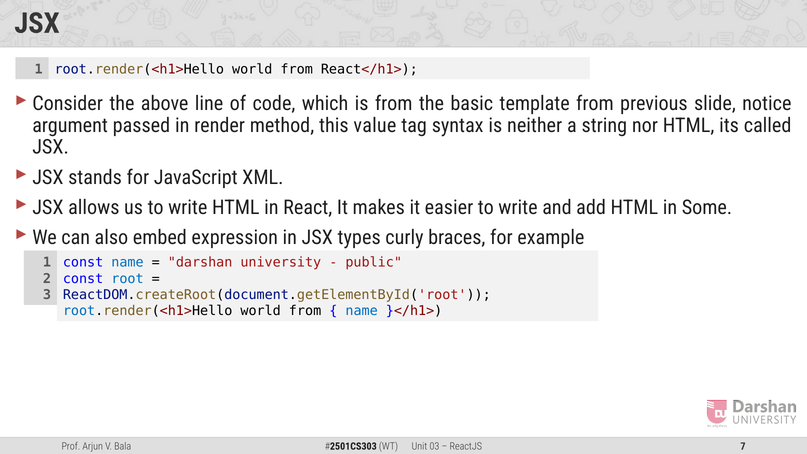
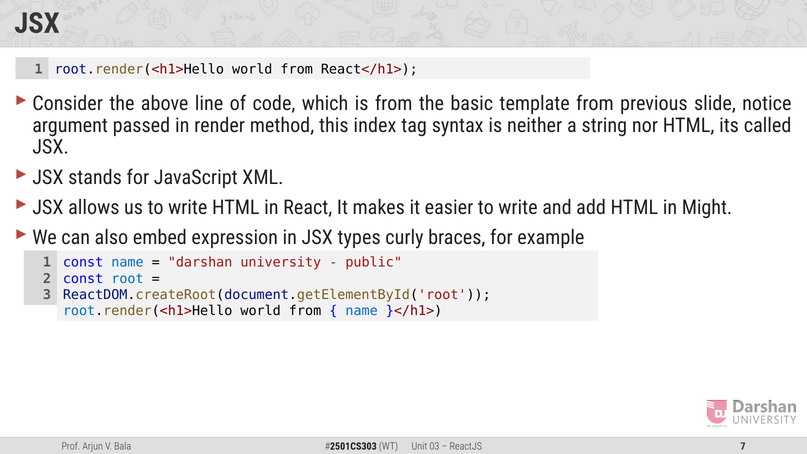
value: value -> index (375, 125)
Some: Some -> Might (707, 208)
